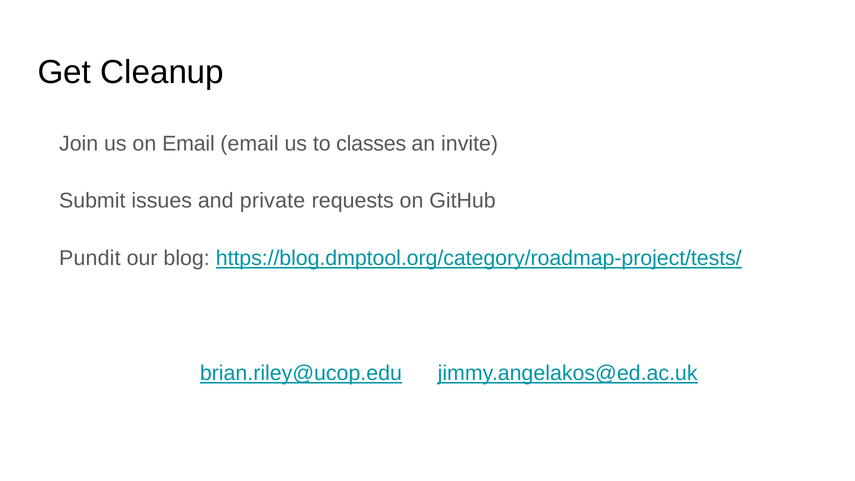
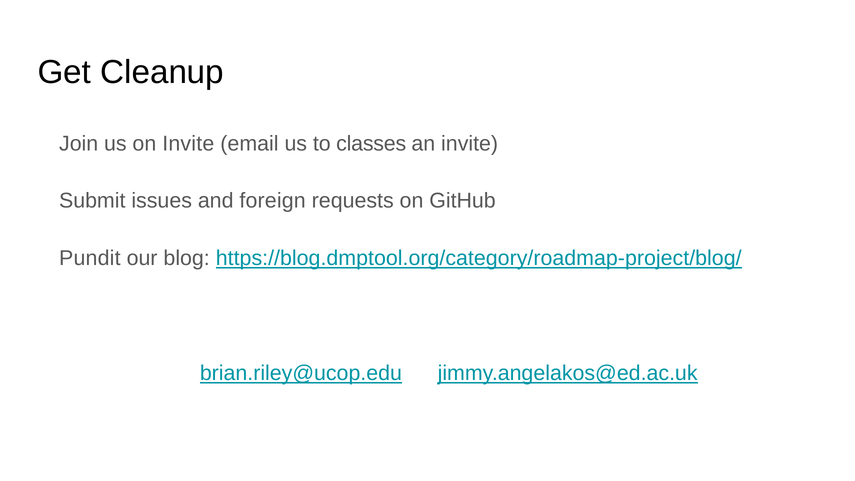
on Email: Email -> Invite (188, 143)
private: private -> foreign (273, 201)
https://blog.dmptool.org/category/roadmap-project/tests/: https://blog.dmptool.org/category/roadmap-project/tests/ -> https://blog.dmptool.org/category/roadmap-project/blog/ (479, 258)
